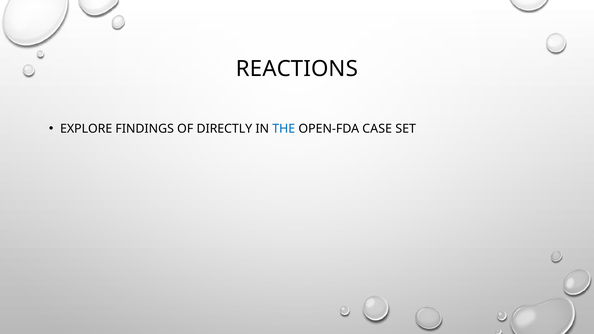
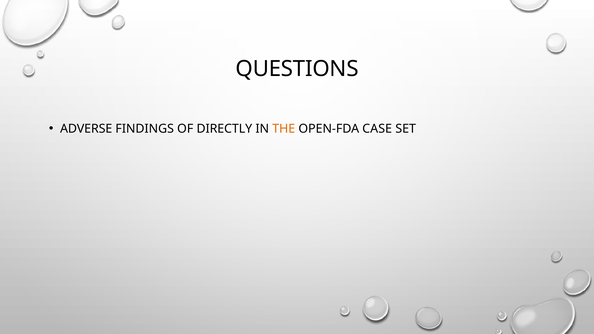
REACTIONS: REACTIONS -> QUESTIONS (297, 69)
EXPLORE: EXPLORE -> ADVERSE (86, 129)
THE colour: blue -> orange (284, 129)
